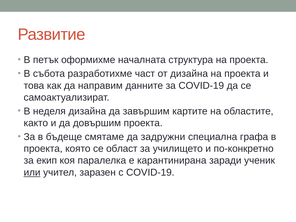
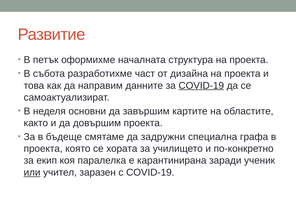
COVID-19 underline: none -> present (201, 86)
неделя дизайна: дизайна -> основни (87, 111)
област: област -> хората (122, 149)
